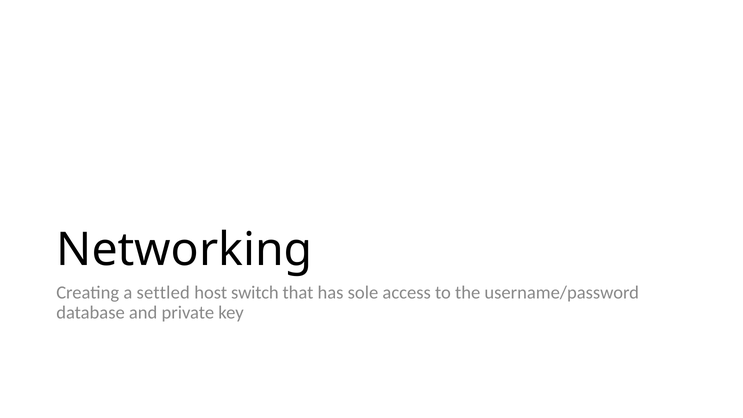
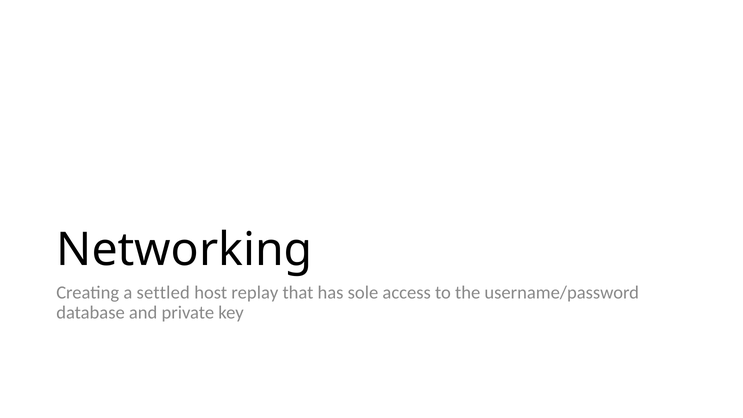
switch: switch -> replay (255, 292)
